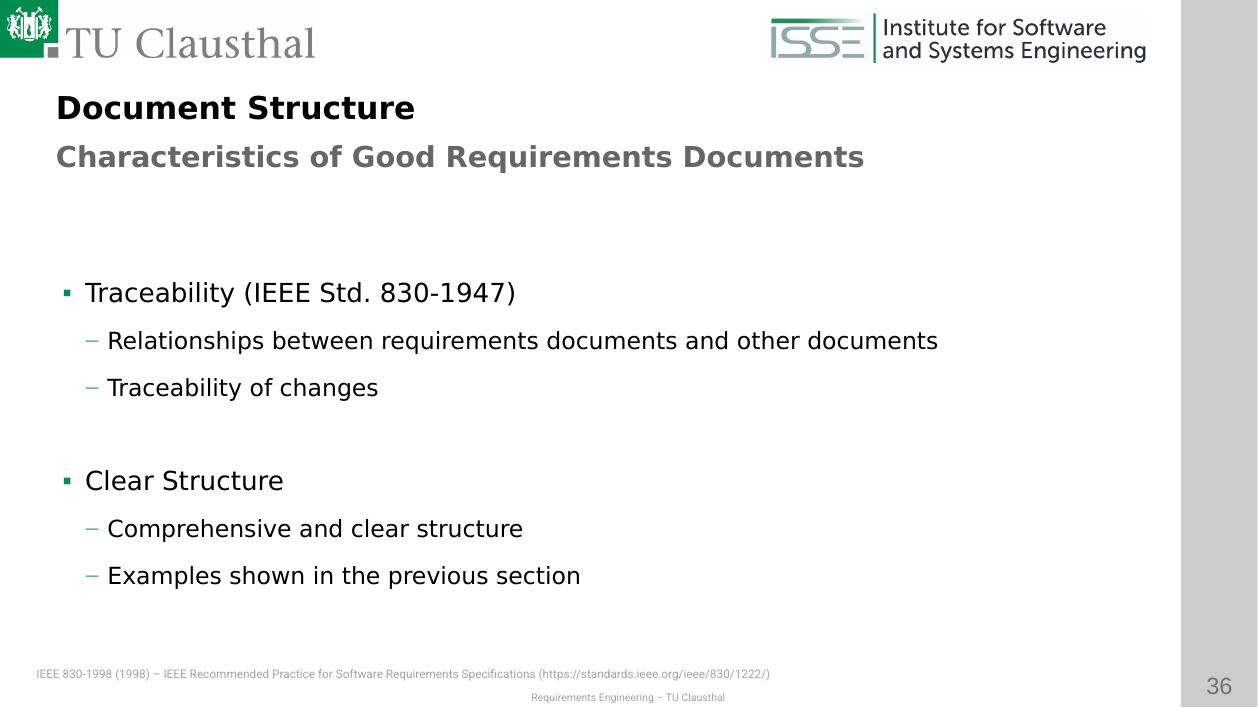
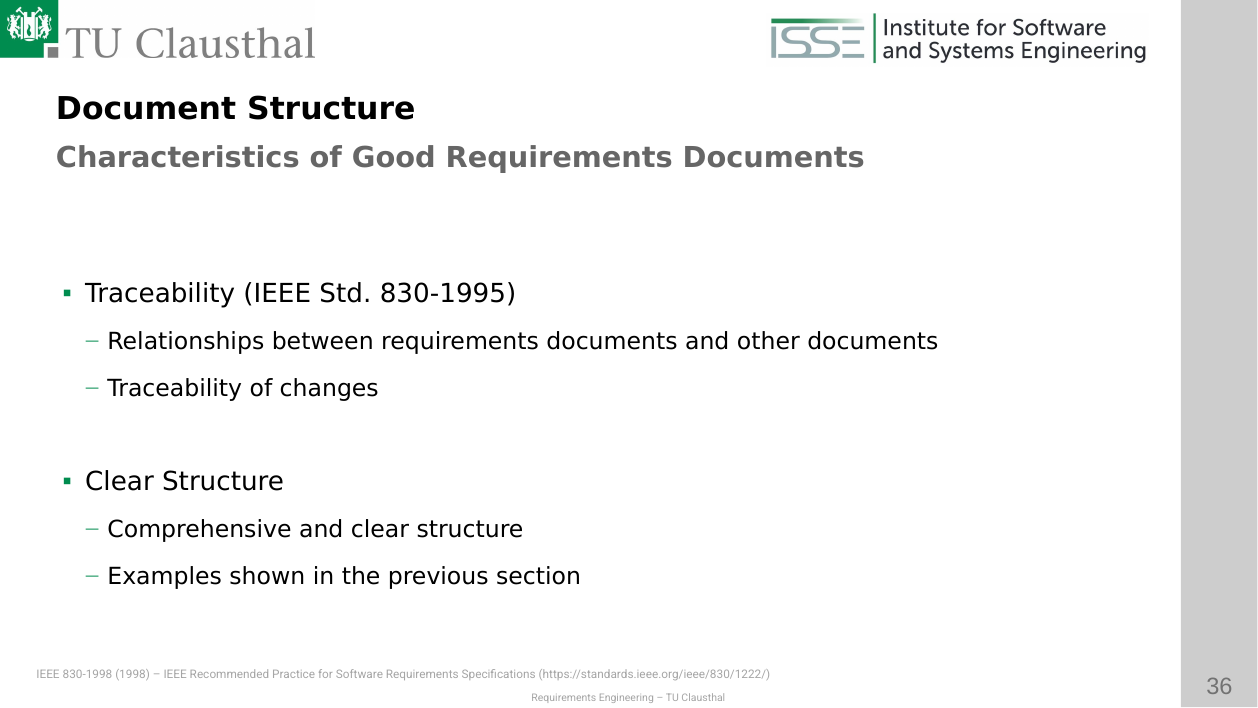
830-1947: 830-1947 -> 830-1995 (448, 294)
